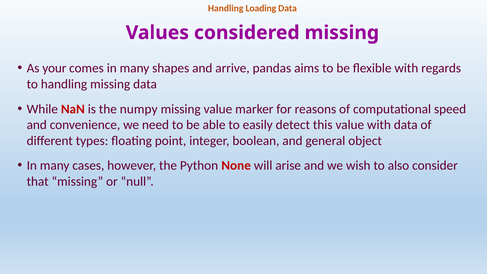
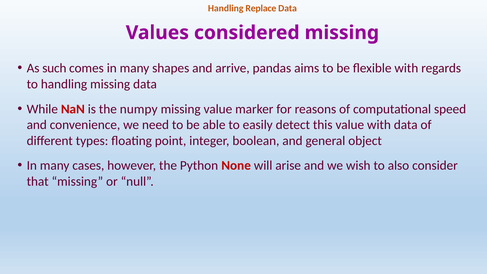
Loading: Loading -> Replace (261, 8)
your: your -> such (54, 68)
